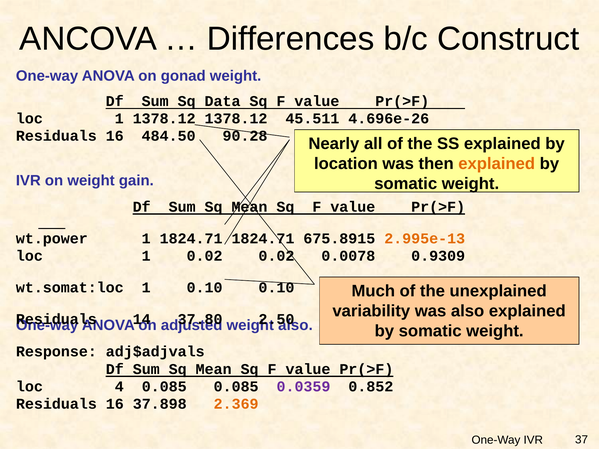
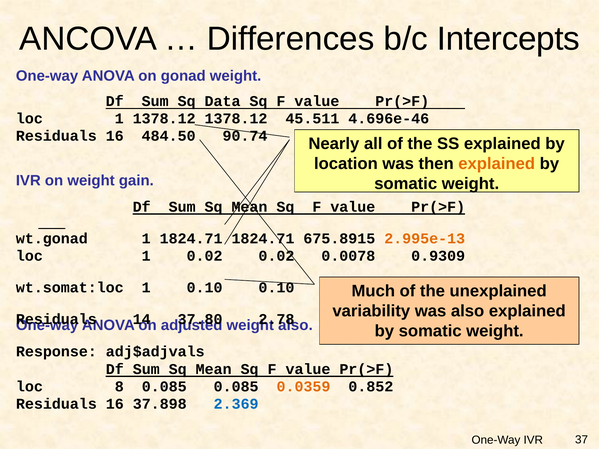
Construct: Construct -> Intercepts (508, 39)
4.696e-26: 4.696e-26 -> 4.696e-46 (389, 119)
90.28: 90.28 -> 90.74 (245, 136)
wt.power: wt.power -> wt.gonad (52, 239)
2.50: 2.50 -> 2.78 (276, 320)
4: 4 -> 8 (119, 387)
0.0359 colour: purple -> orange (303, 387)
2.369 colour: orange -> blue (236, 404)
